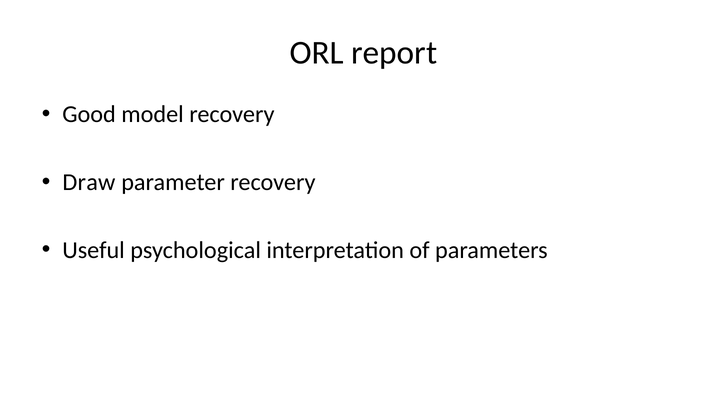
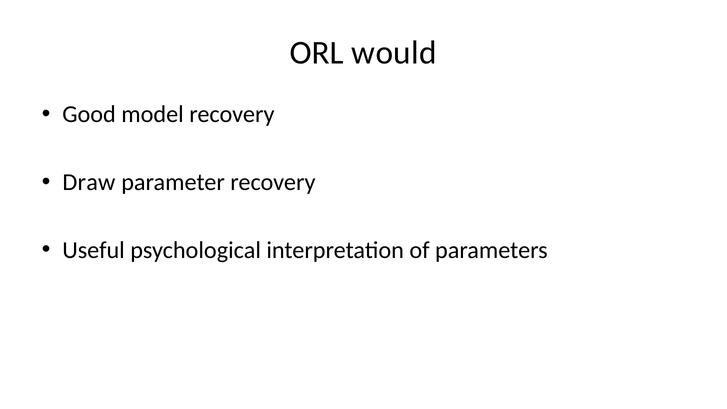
report: report -> would (394, 53)
